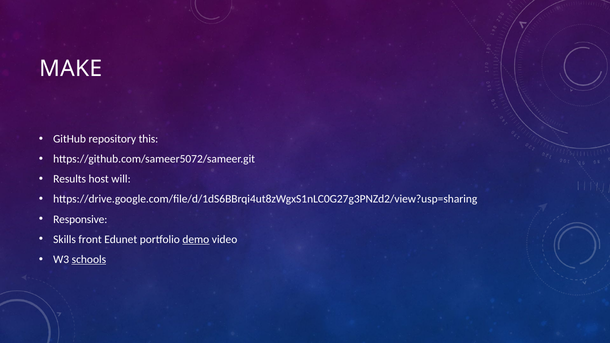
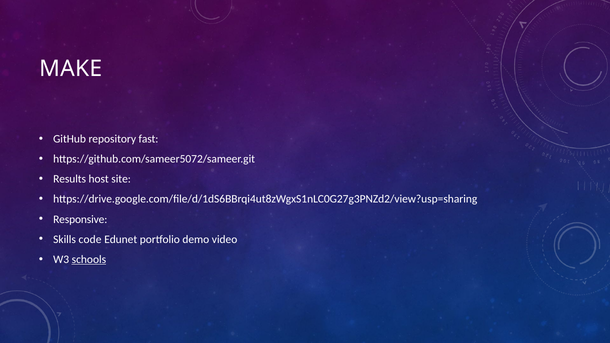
this: this -> fast (148, 139)
will: will -> site (121, 179)
front: front -> code (90, 239)
demo underline: present -> none (196, 239)
